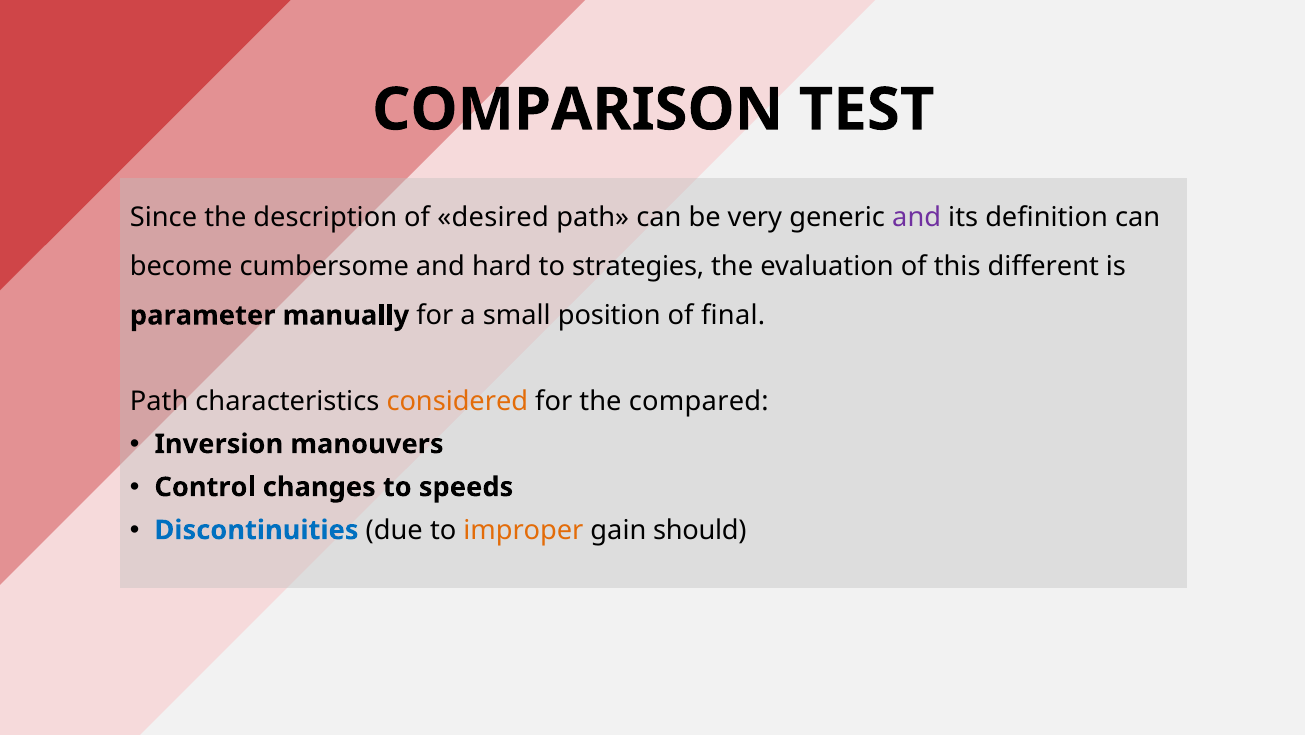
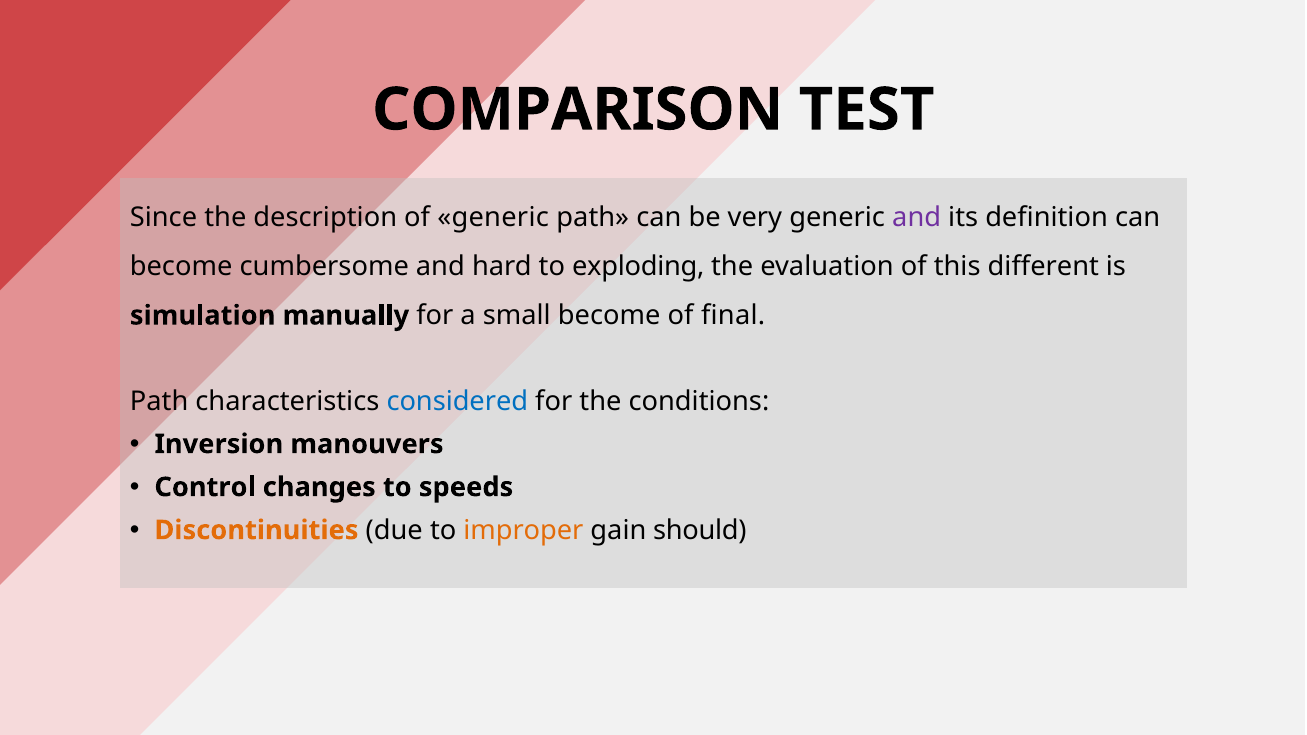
of desired: desired -> generic (493, 218)
strategies: strategies -> exploding (638, 267)
parameter: parameter -> simulation (203, 316)
small position: position -> become (609, 316)
considered colour: orange -> blue (457, 401)
compared: compared -> conditions (699, 401)
Discontinuities colour: blue -> orange (256, 530)
